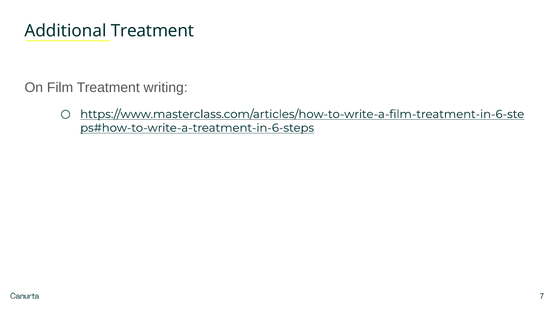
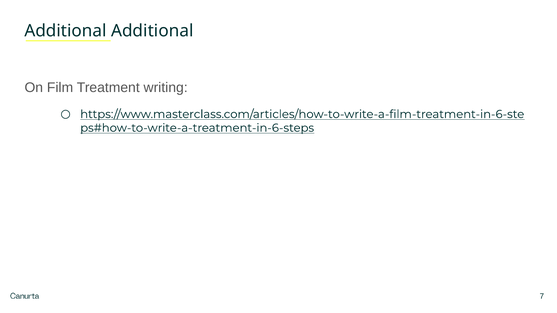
Additional Treatment: Treatment -> Additional (152, 31)
